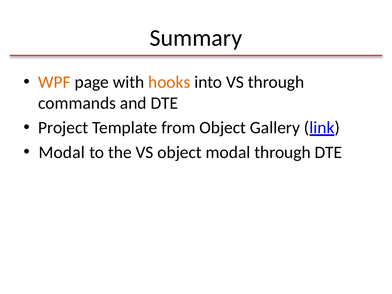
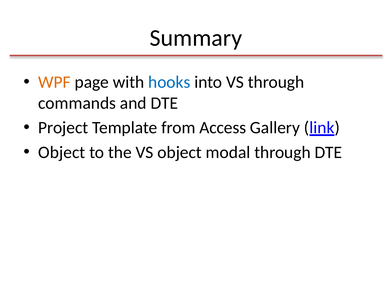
hooks colour: orange -> blue (169, 82)
from Object: Object -> Access (223, 128)
Modal: Modal -> Object (62, 152)
